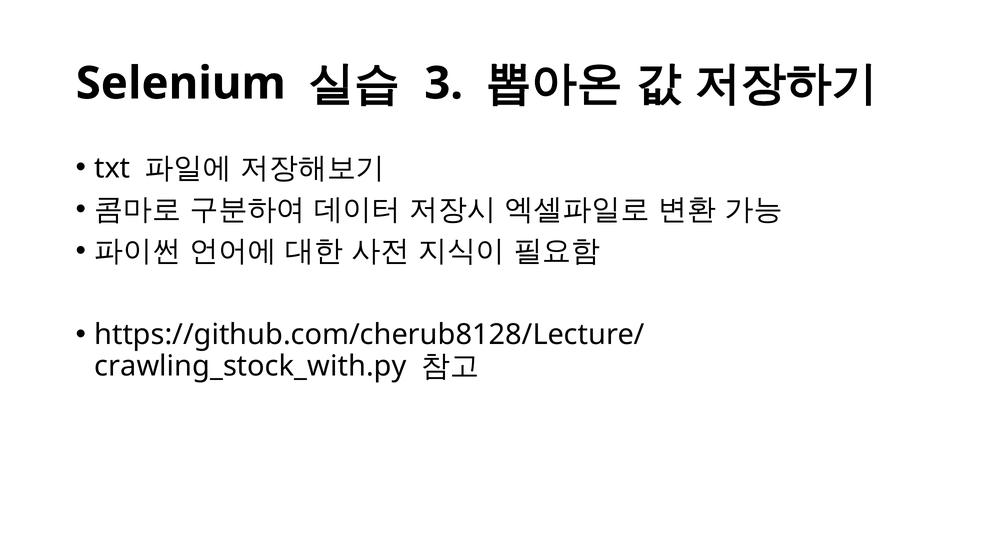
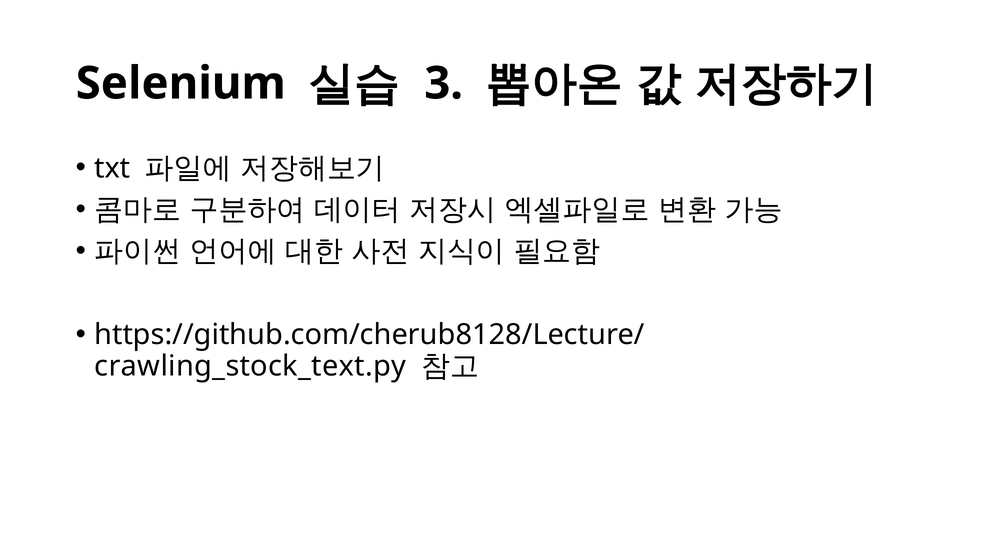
crawling_stock_with.py: crawling_stock_with.py -> crawling_stock_text.py (250, 366)
